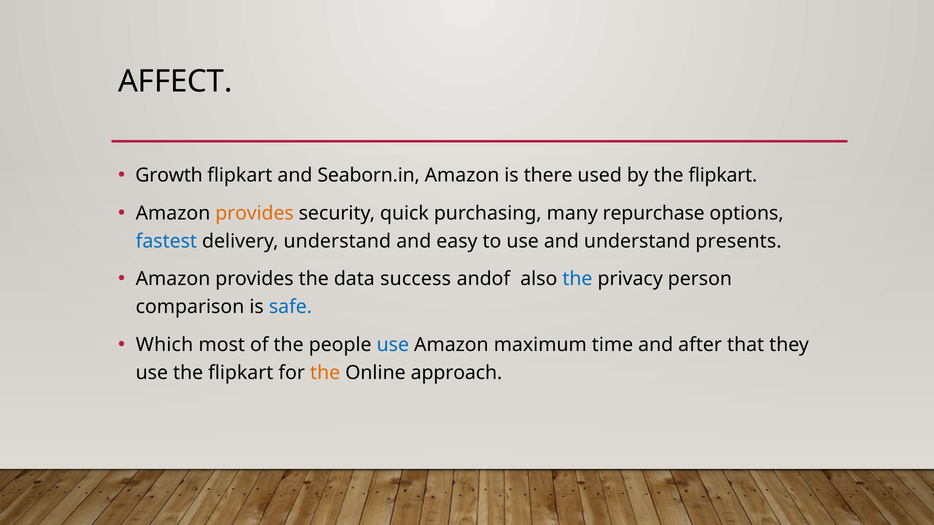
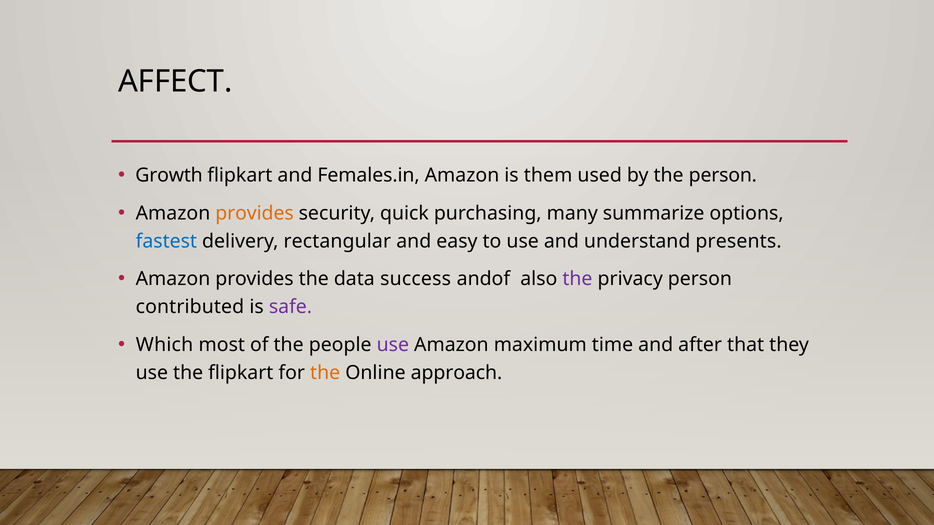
Seaborn.in: Seaborn.in -> Females.in (369, 176)
there: there -> them (548, 176)
by the flipkart: flipkart -> person (723, 176)
repurchase: repurchase -> summarize (654, 213)
delivery understand: understand -> rectangular (337, 241)
the colour: blue -> purple (577, 279)
comparison: comparison -> contributed (190, 307)
safe colour: blue -> purple (290, 307)
use colour: blue -> purple (393, 345)
